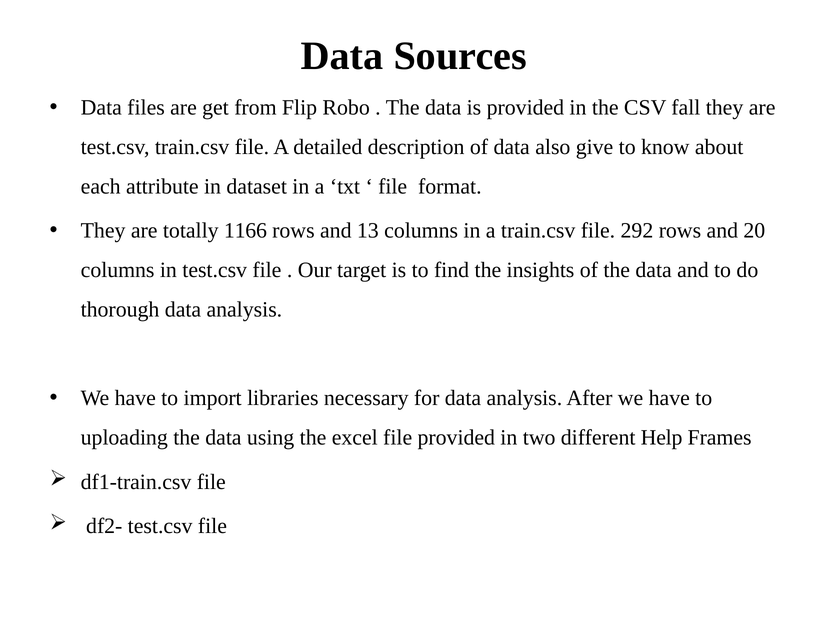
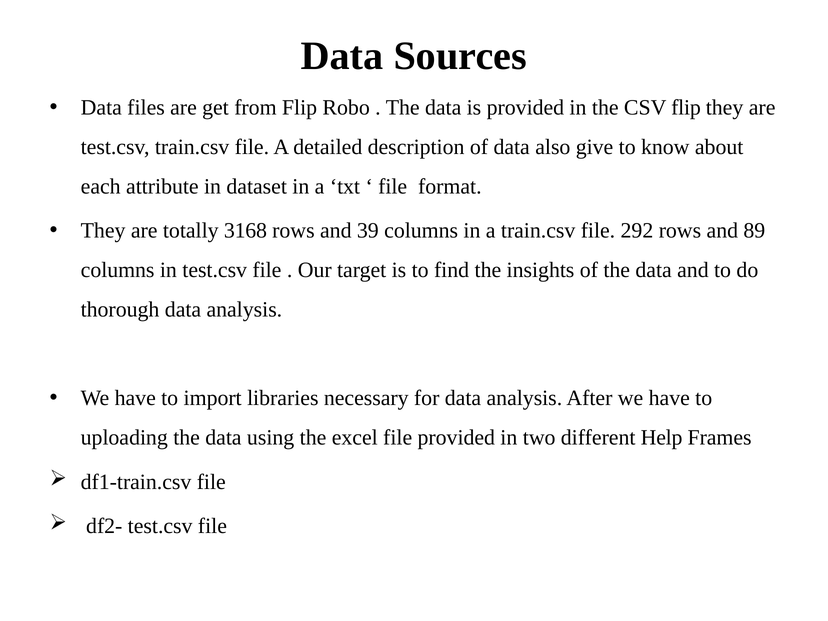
CSV fall: fall -> flip (686, 108)
1166: 1166 -> 3168 (245, 231)
13: 13 -> 39 (368, 231)
20: 20 -> 89 (754, 231)
